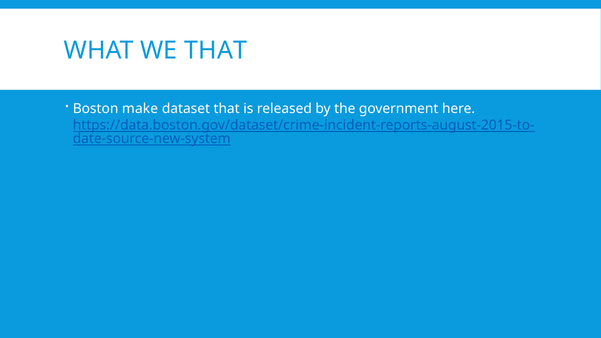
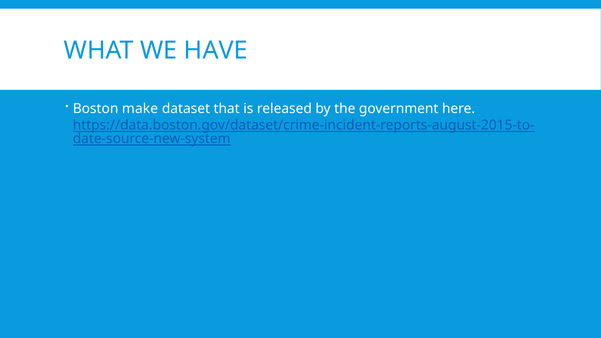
WE THAT: THAT -> HAVE (216, 51)
